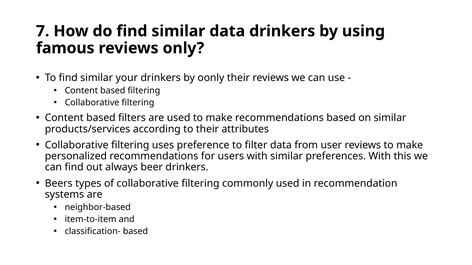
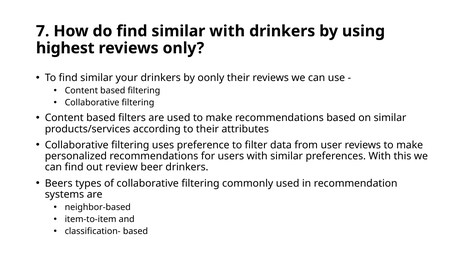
similar data: data -> with (227, 31)
famous: famous -> highest (65, 48)
always: always -> review (121, 168)
